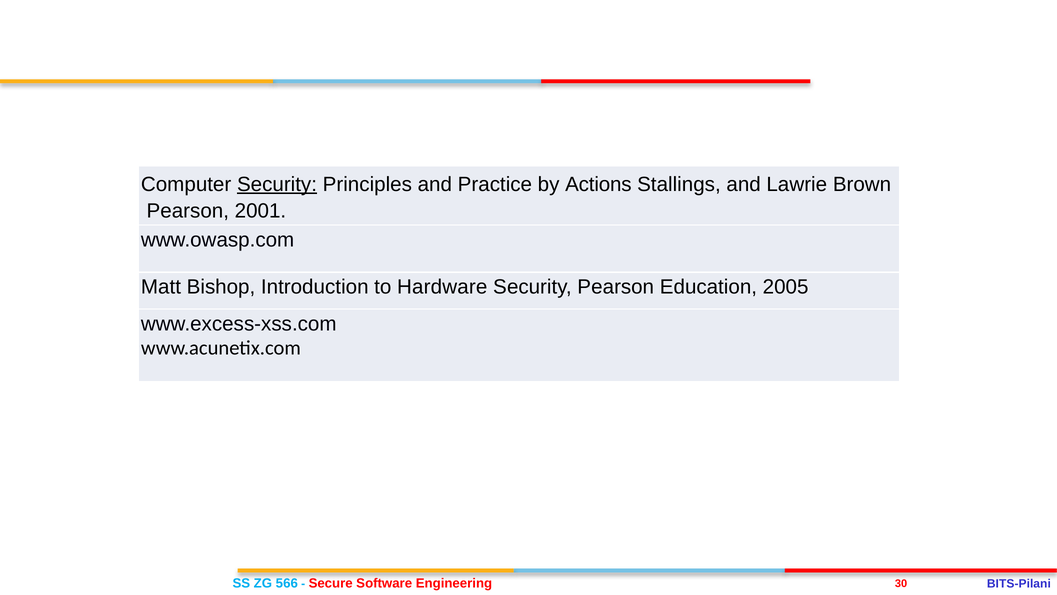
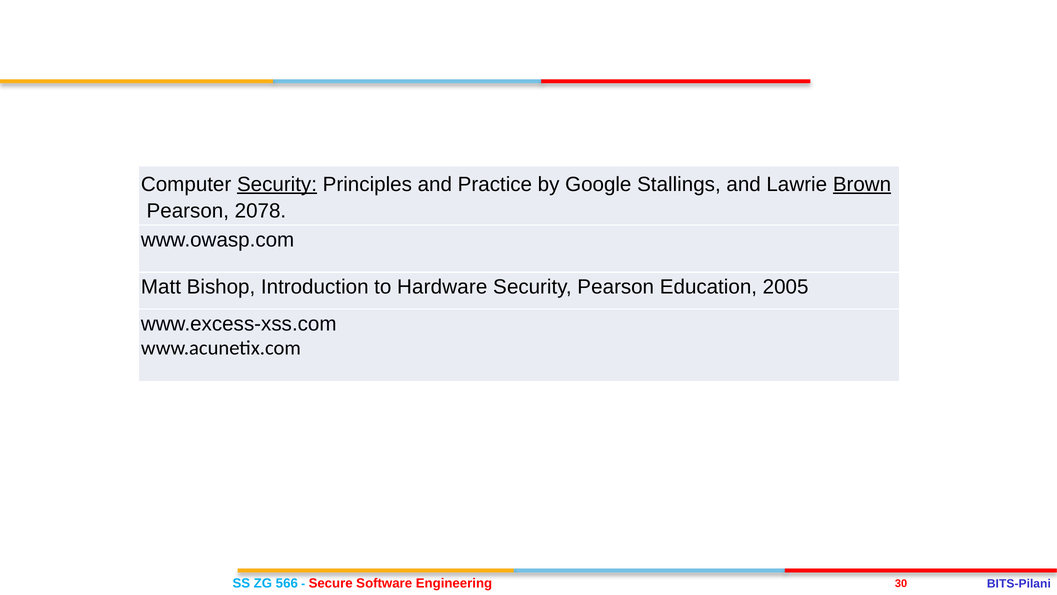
Actions: Actions -> Google (598, 184)
Brown underline: none -> present (862, 184)
2001: 2001 -> 2078 (260, 211)
